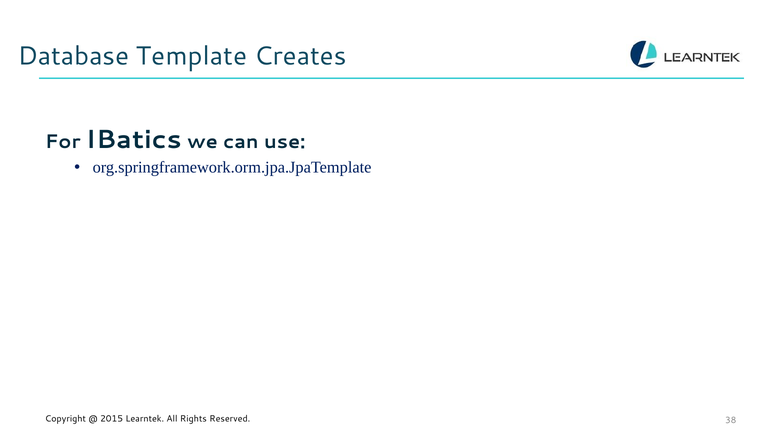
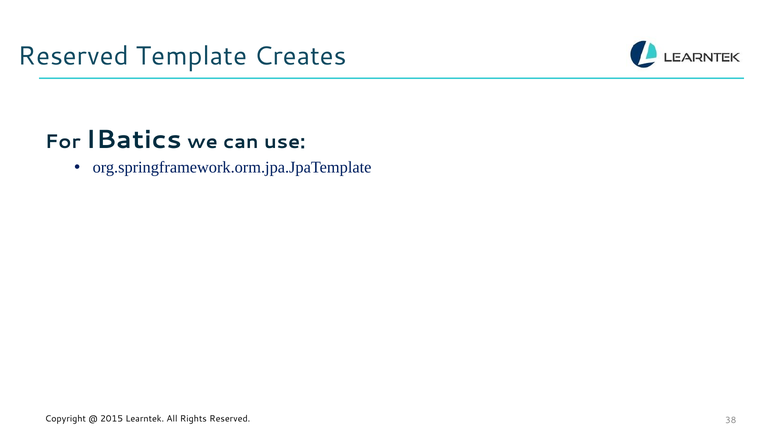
Database: Database -> Reserved (73, 56)
